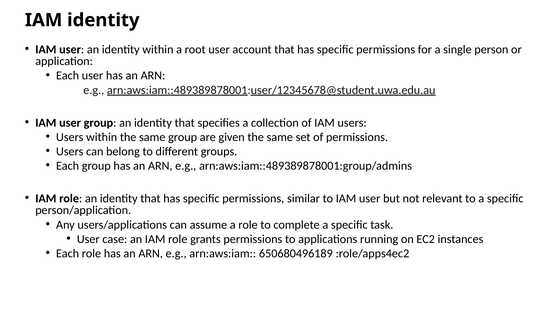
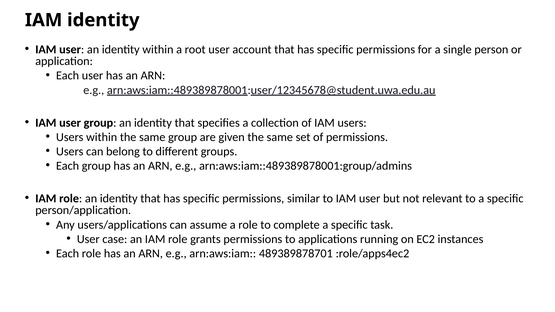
650680496189: 650680496189 -> 489389878701 (296, 254)
